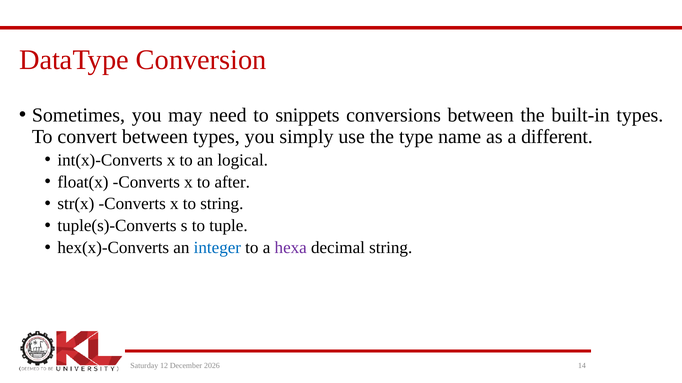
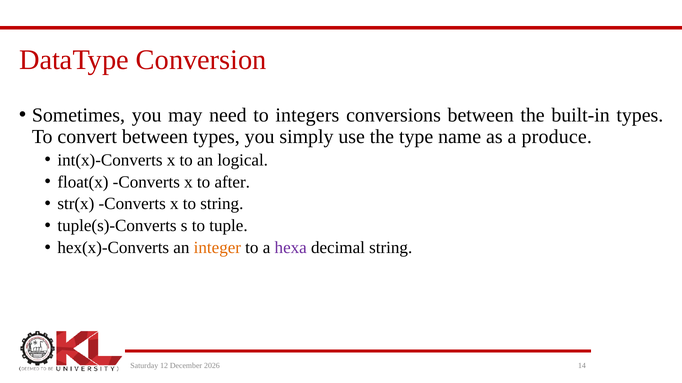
snippets: snippets -> integers (307, 115)
different: different -> produce (557, 137)
integer colour: blue -> orange (217, 248)
